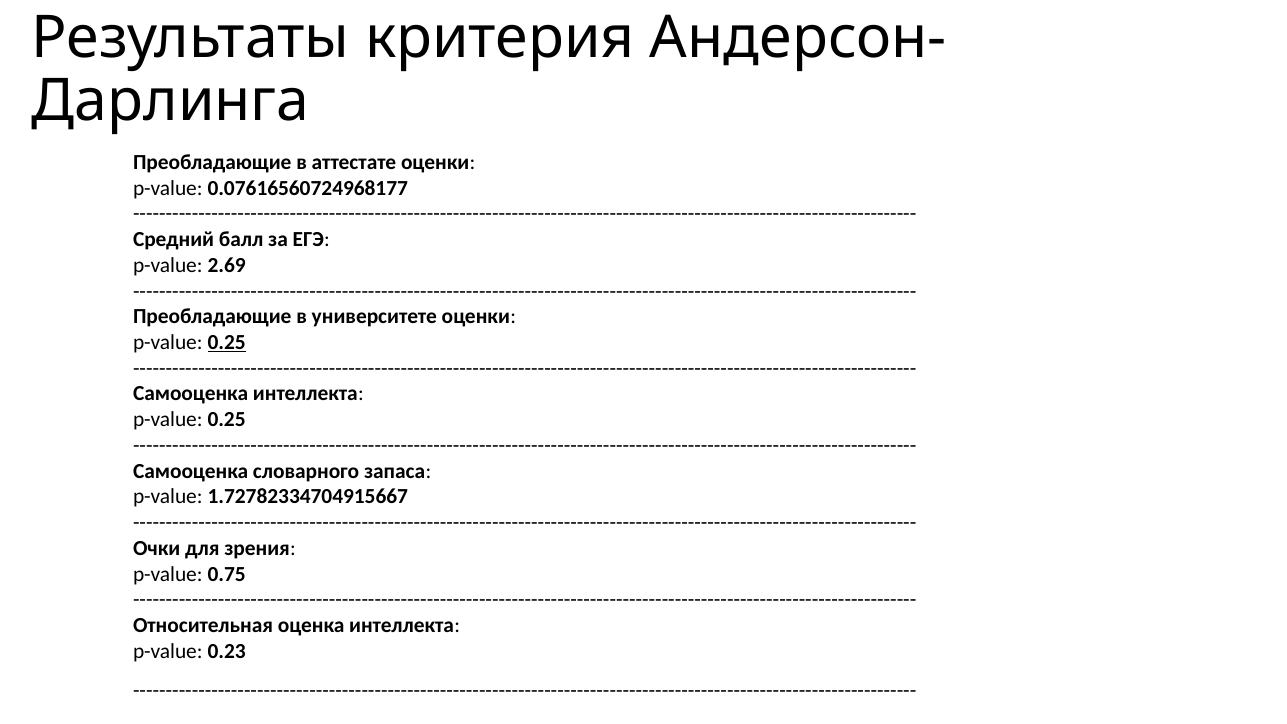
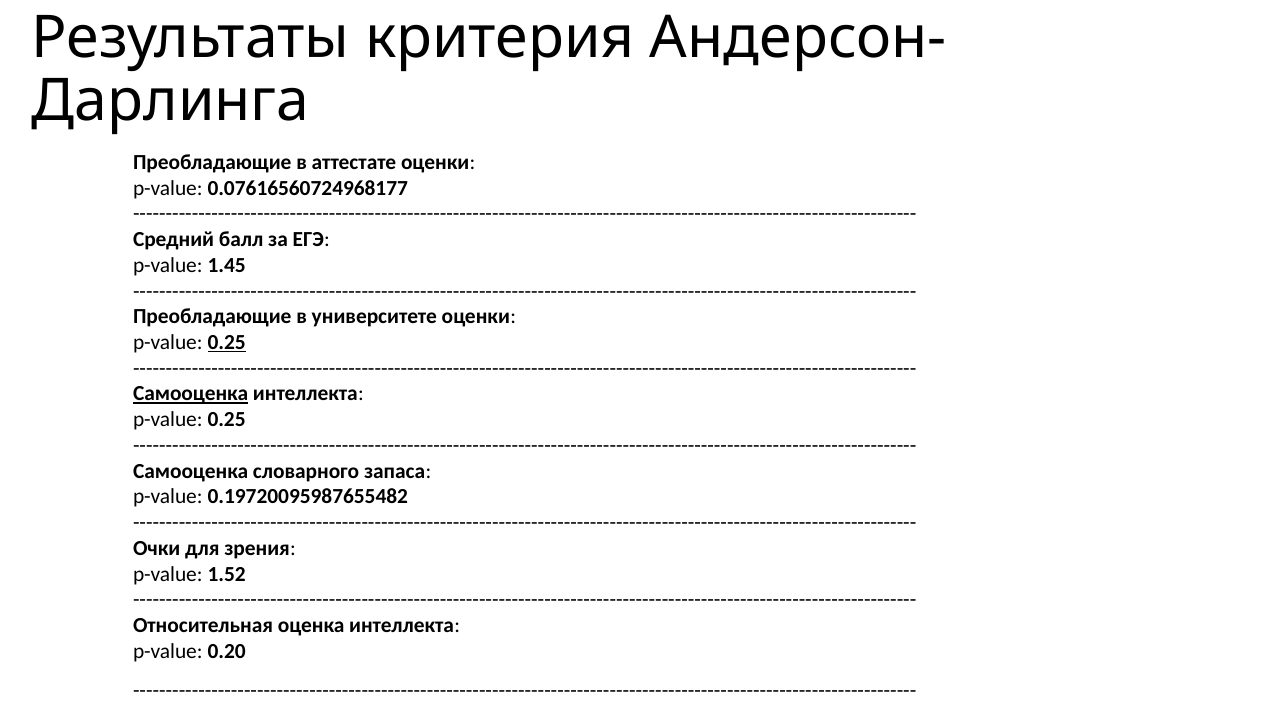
2.69: 2.69 -> 1.45 (227, 265)
Самооценка underline: none -> present (191, 394)
1.72782334704915667: 1.72782334704915667 -> 0.19720095987655482 (308, 497)
0.75: 0.75 -> 1.52 (227, 574)
0.23: 0.23 -> 0.20 (227, 651)
